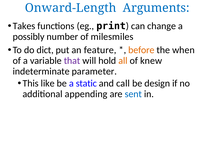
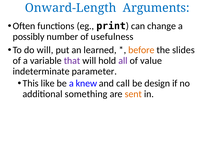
Takes: Takes -> Often (24, 26)
milesmiles: milesmiles -> usefulness (112, 36)
do dict: dict -> will (45, 50)
feature: feature -> learned (100, 50)
when: when -> slides (183, 50)
all colour: orange -> purple (123, 60)
knew: knew -> value (151, 60)
static: static -> knew (86, 83)
appending: appending -> something (86, 94)
sent colour: blue -> orange (133, 94)
